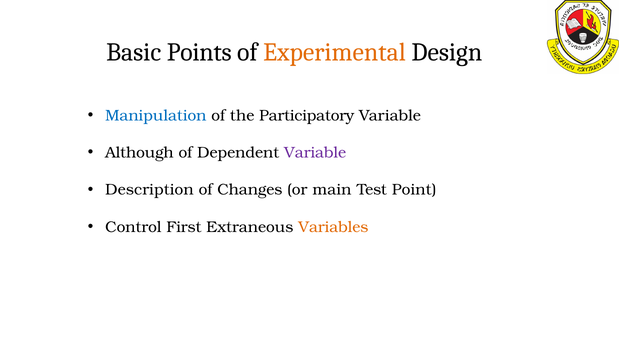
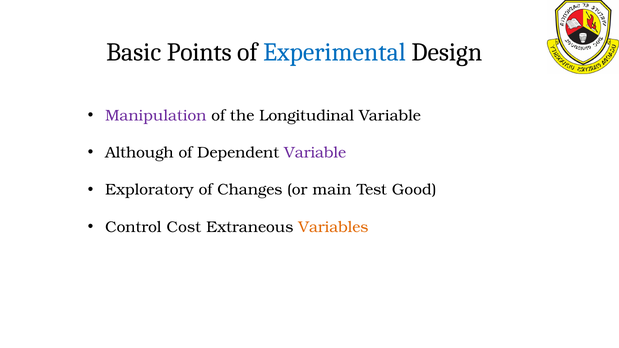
Experimental colour: orange -> blue (334, 52)
Manipulation colour: blue -> purple (156, 116)
Participatory: Participatory -> Longitudinal (307, 116)
Description: Description -> Exploratory (149, 190)
Point: Point -> Good (414, 190)
First: First -> Cost (184, 227)
